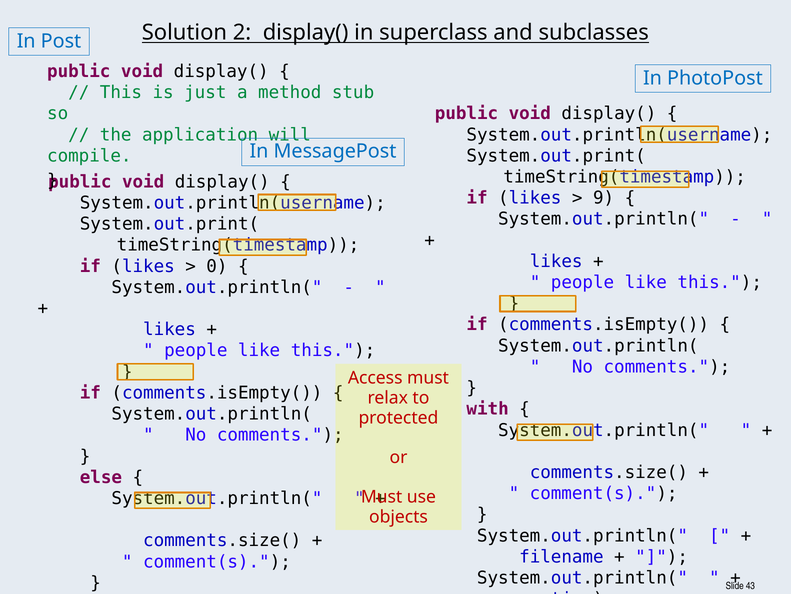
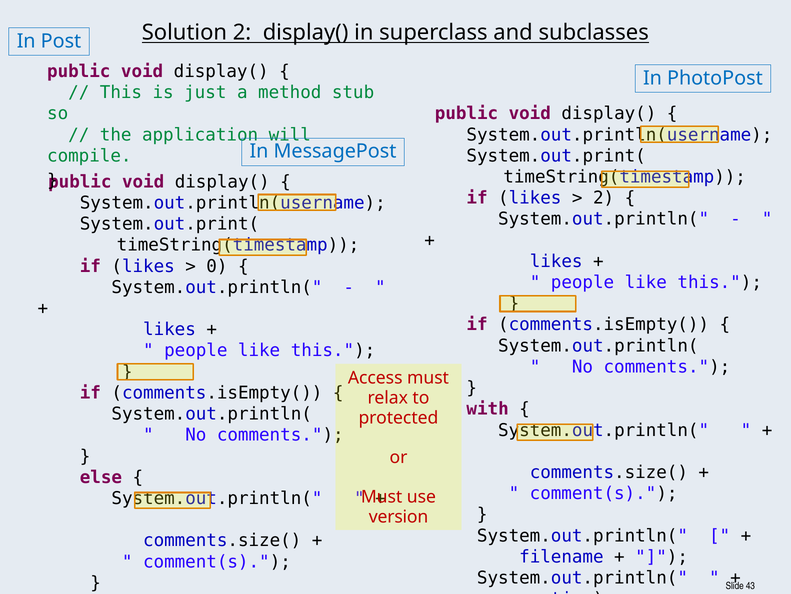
9: 9 -> 2 (604, 198)
objects: objects -> version (399, 516)
